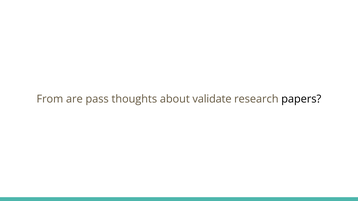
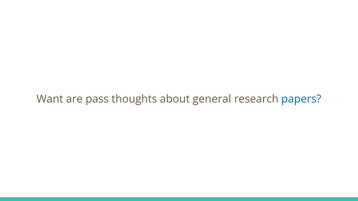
From: From -> Want (50, 99)
validate: validate -> general (212, 99)
papers colour: black -> blue (301, 99)
